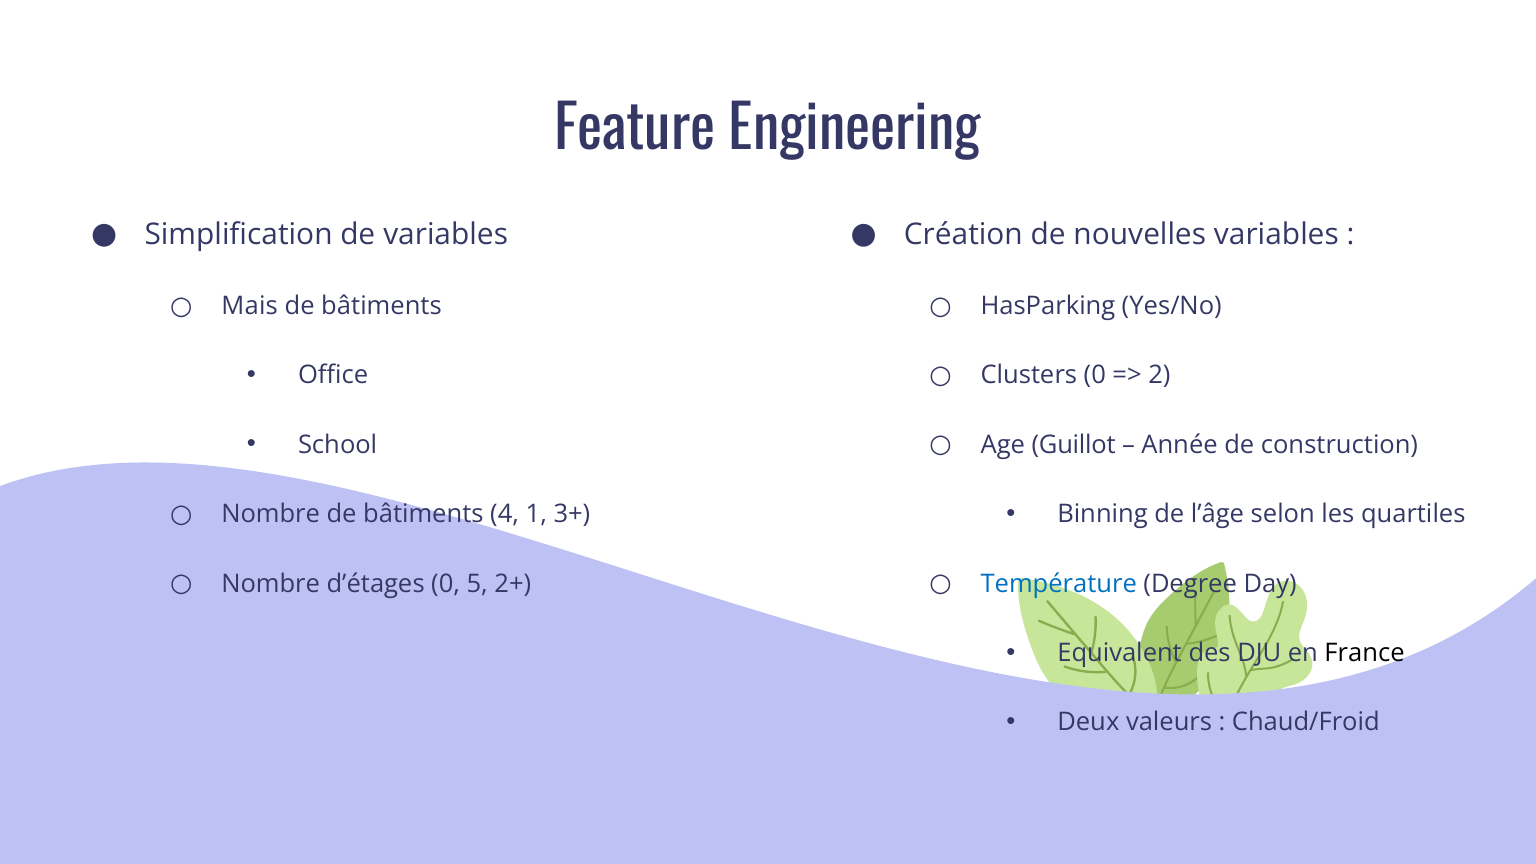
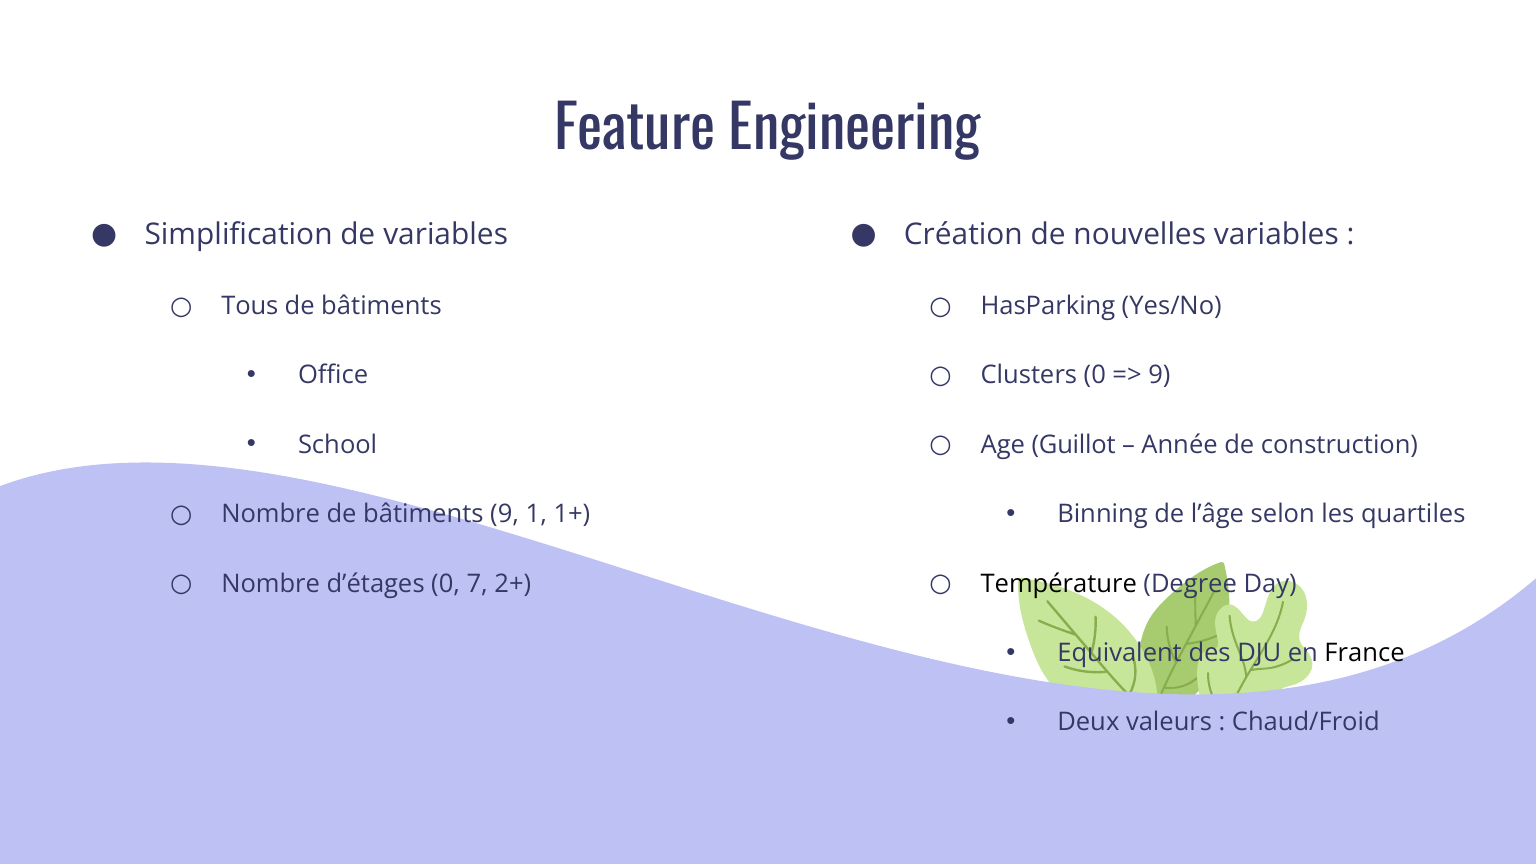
Mais: Mais -> Tous (250, 306)
2: 2 -> 9 (1159, 375)
bâtiments 4: 4 -> 9 (505, 514)
3+: 3+ -> 1+ (572, 514)
5: 5 -> 7 (477, 584)
Température colour: blue -> black (1059, 584)
